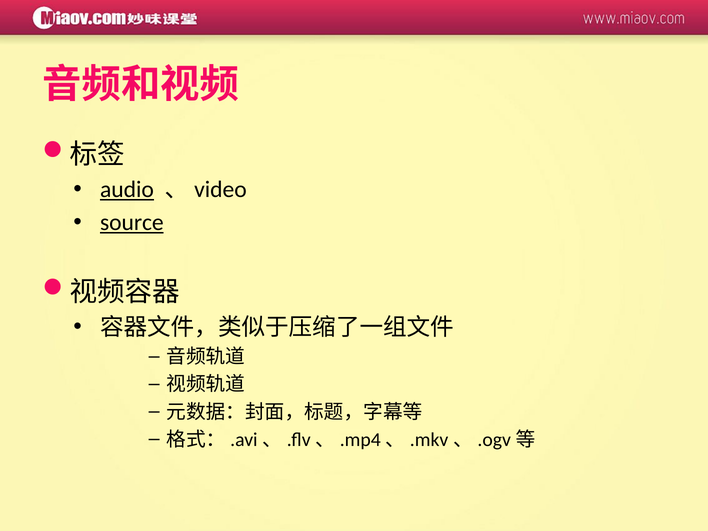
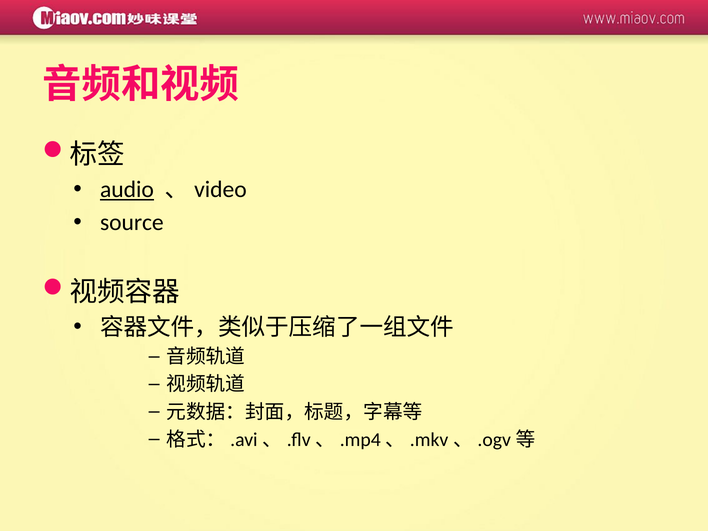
source underline: present -> none (132, 223)
